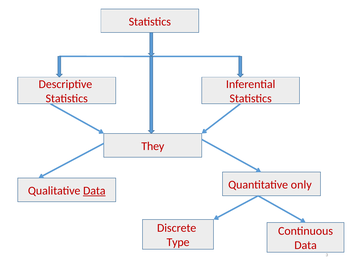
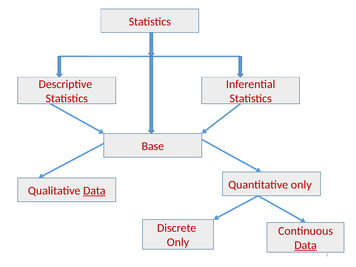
They: They -> Base (153, 146)
Type: Type -> Only (178, 242)
Data underline: none -> present (306, 245)
